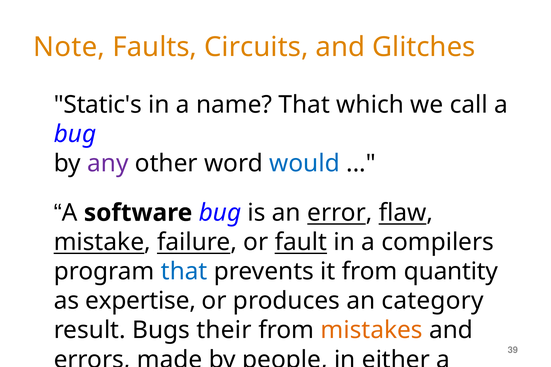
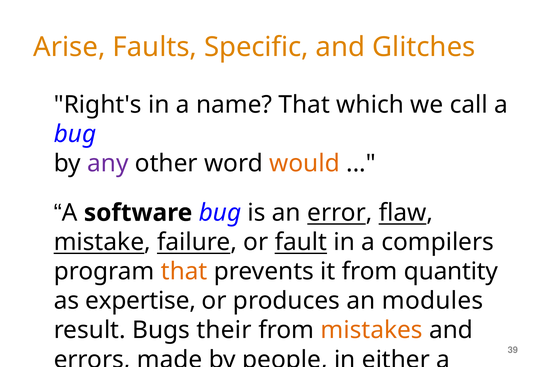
Note: Note -> Arise (69, 47)
Circuits: Circuits -> Specific (256, 47)
Static's: Static's -> Right's (98, 105)
would colour: blue -> orange (304, 164)
that colour: blue -> orange (184, 272)
category: category -> modules (433, 301)
